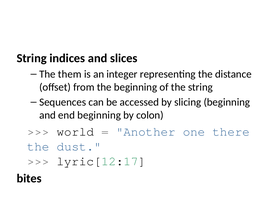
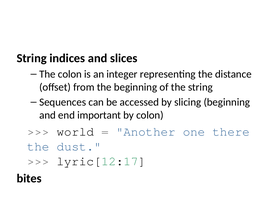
The them: them -> colon (70, 74)
end beginning: beginning -> important (99, 115)
